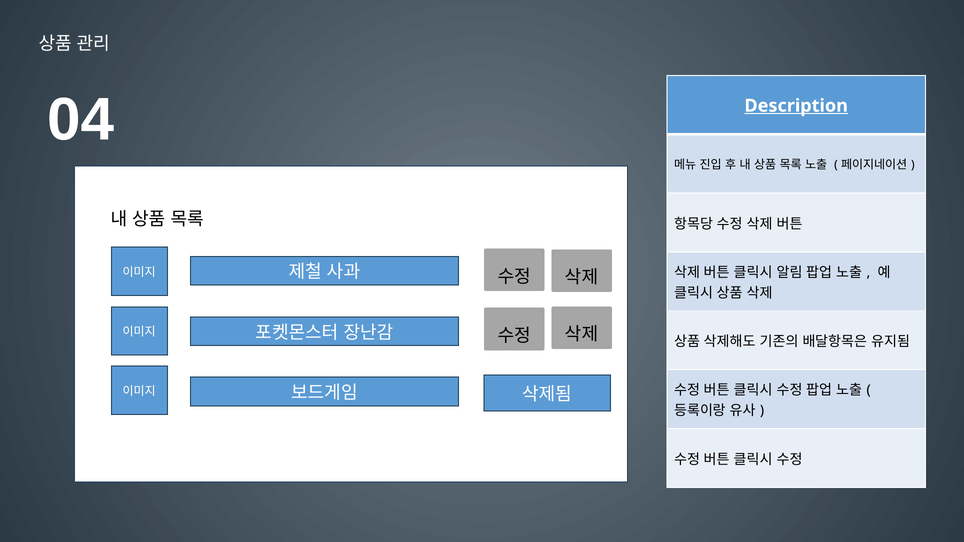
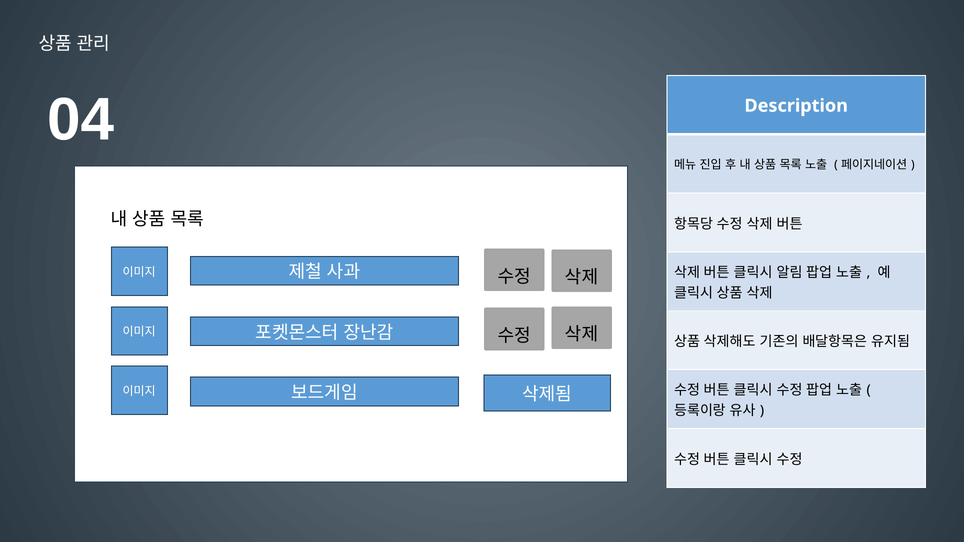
Description underline: present -> none (796, 106)
